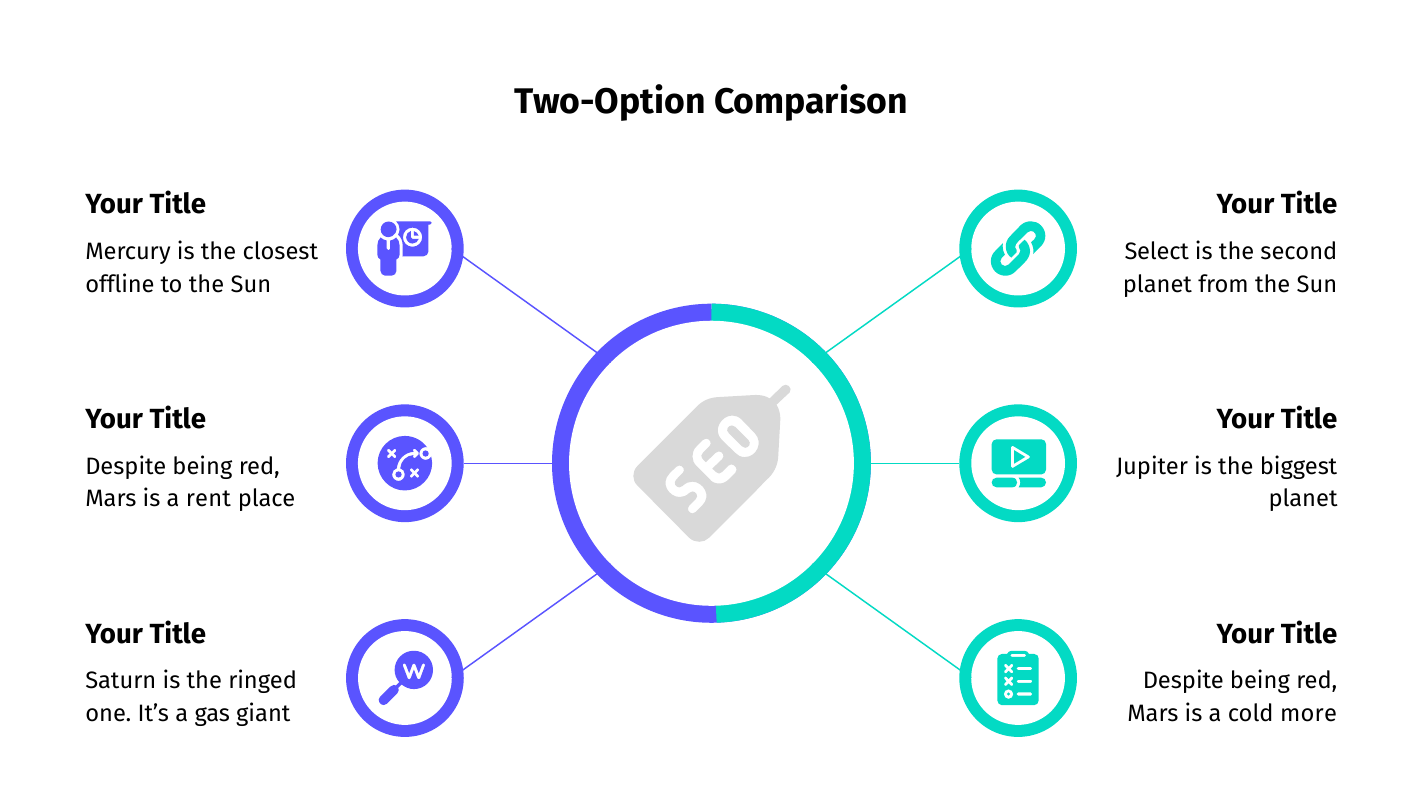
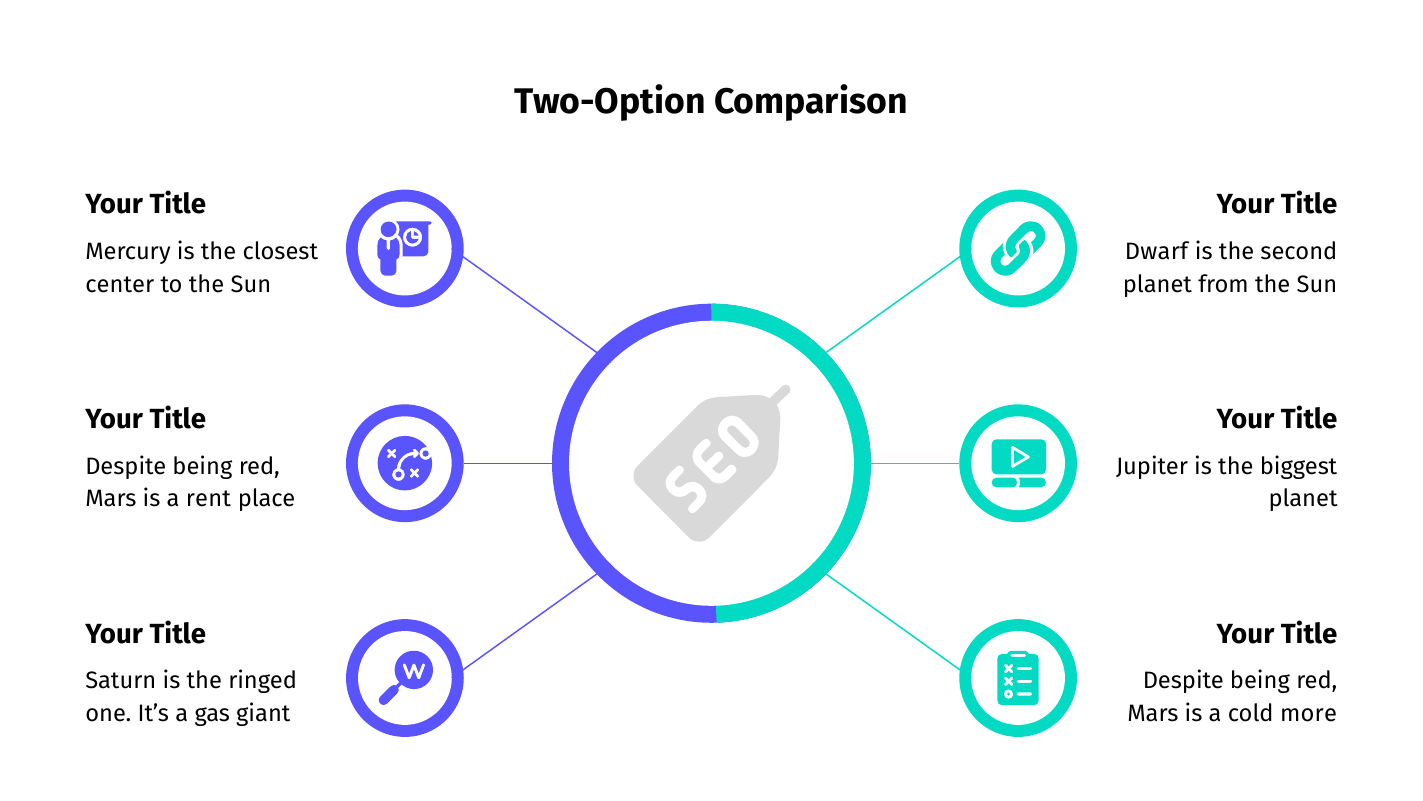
Select: Select -> Dwarf (1157, 251)
offline: offline -> center (120, 284)
